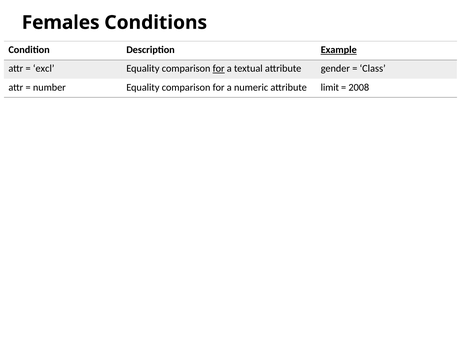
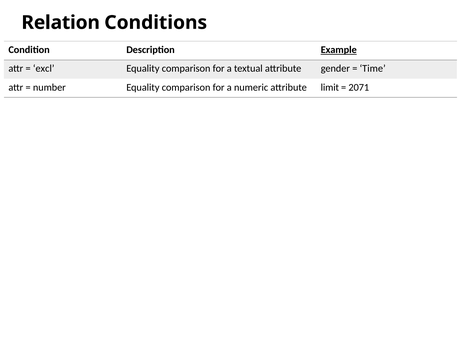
Females: Females -> Relation (61, 23)
for underline: present -> none (219, 69)
Class: Class -> Time (373, 69)
2008: 2008 -> 2071 (359, 87)
